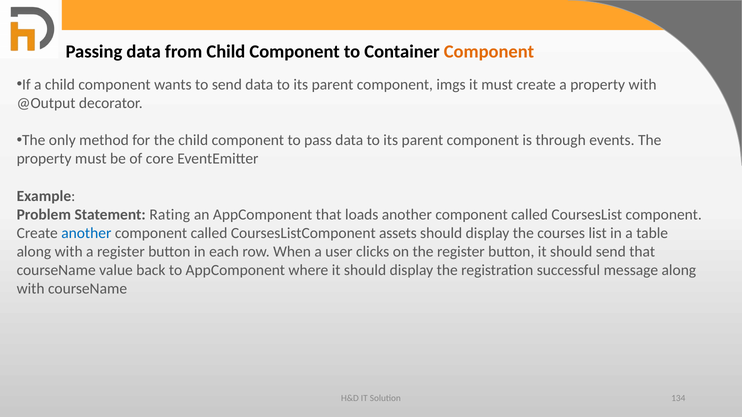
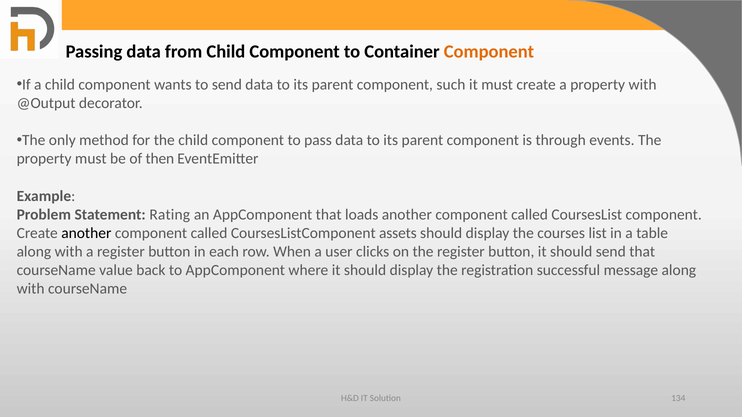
imgs: imgs -> such (451, 85)
core: core -> then (160, 159)
another colour: blue -> black (86, 233)
